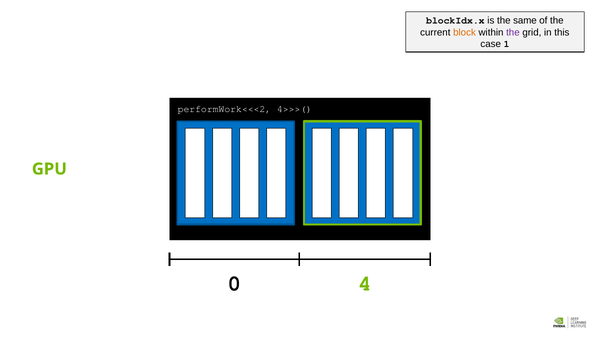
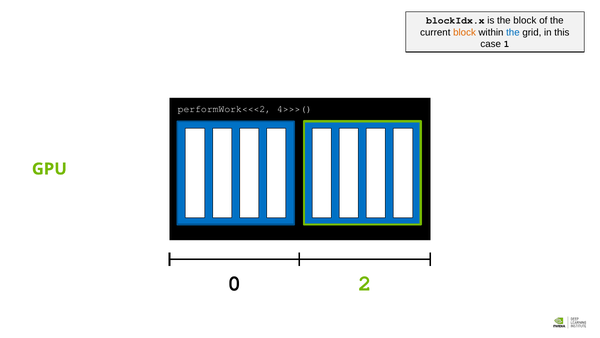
the same: same -> block (525, 21)
the colour: purple -> blue (513, 32)
4: 4 -> 2 (365, 283)
